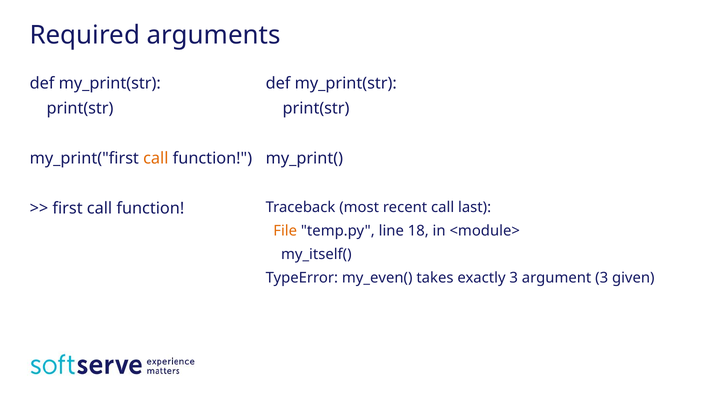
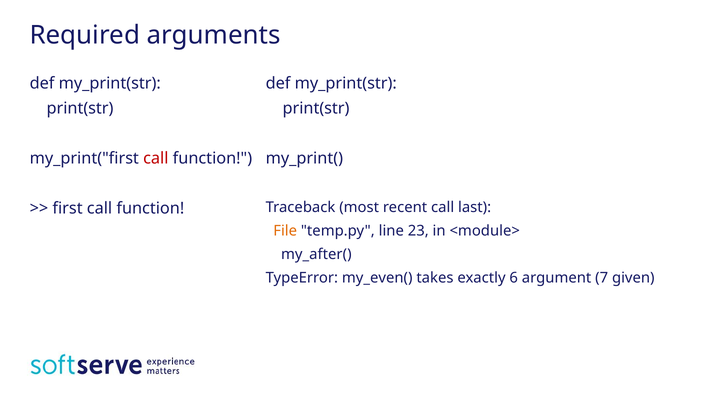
call colour: orange -> red (156, 158)
18: 18 -> 23 (418, 231)
my_itself(: my_itself( -> my_after( (316, 255)
exactly 3: 3 -> 6 (514, 278)
argument 3: 3 -> 7 (602, 278)
